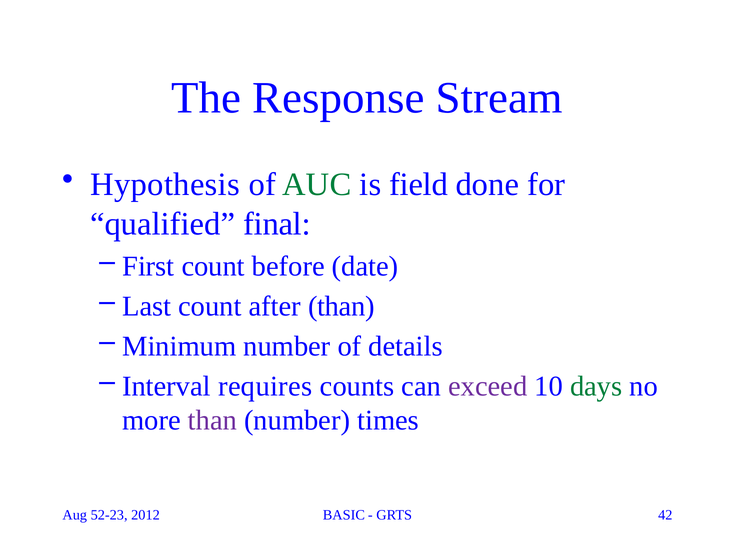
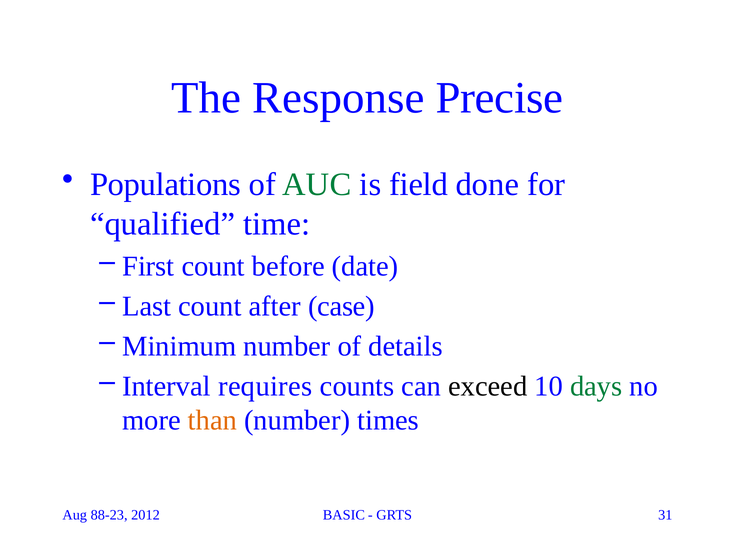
Stream: Stream -> Precise (499, 98)
Hypothesis: Hypothesis -> Populations (165, 185)
final: final -> time (277, 224)
after than: than -> case (341, 306)
exceed colour: purple -> black (488, 386)
than colour: purple -> orange (212, 421)
52-23: 52-23 -> 88-23 (109, 516)
42: 42 -> 31 (665, 516)
